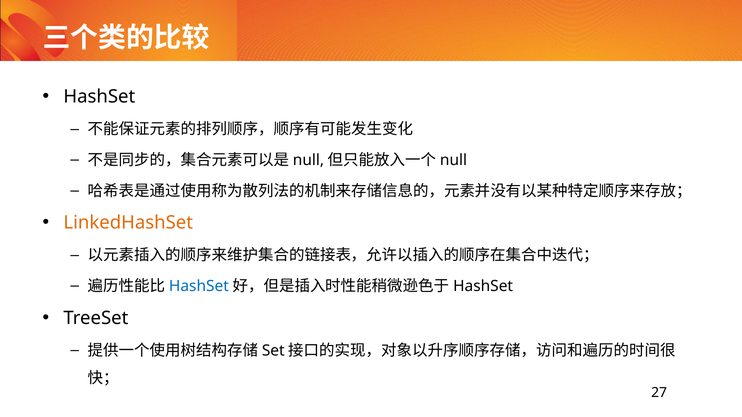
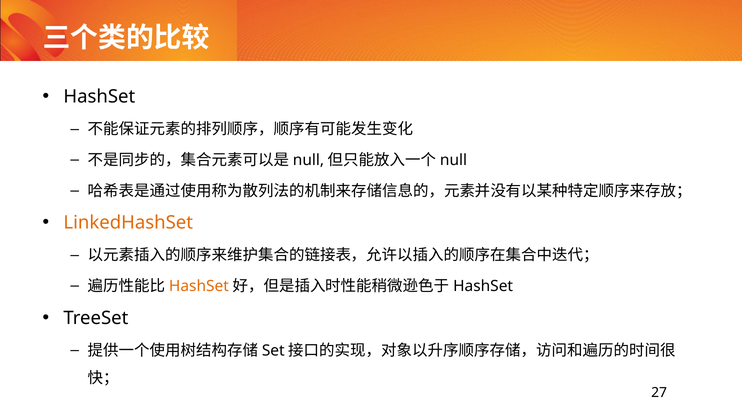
HashSet colour: blue -> orange (199, 287)
